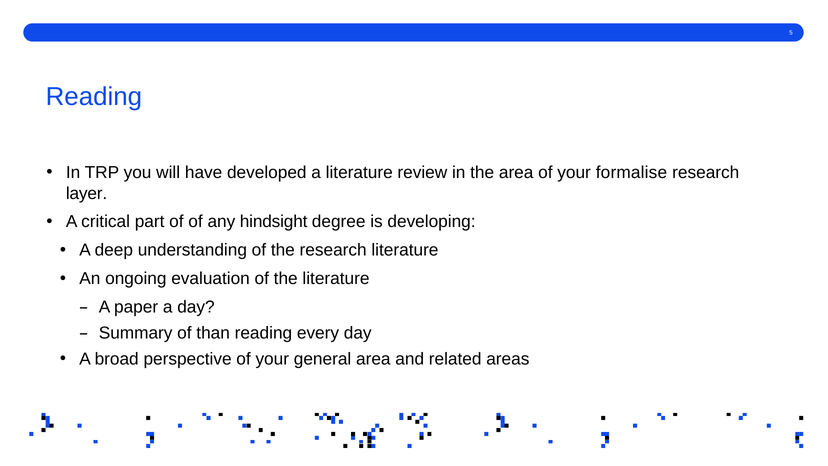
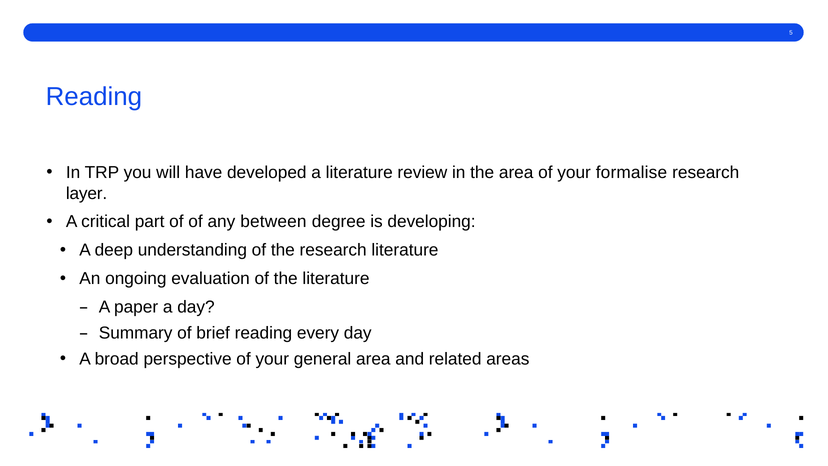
hindsight: hindsight -> between (273, 222)
than: than -> brief (213, 333)
